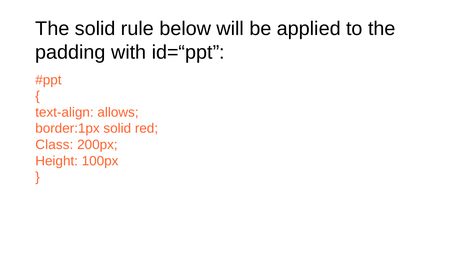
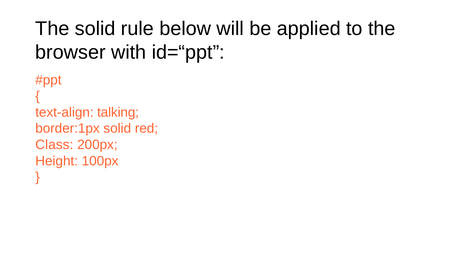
padding: padding -> browser (70, 53)
allows: allows -> talking (118, 113)
